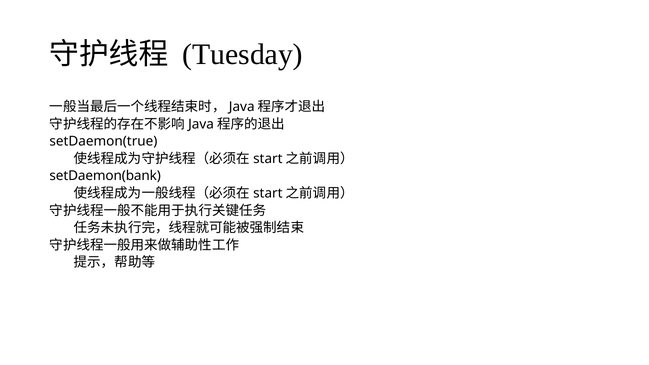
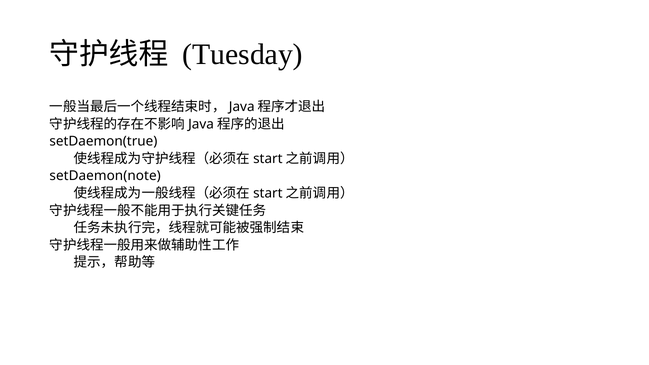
setDaemon(bank: setDaemon(bank -> setDaemon(note (105, 176)
